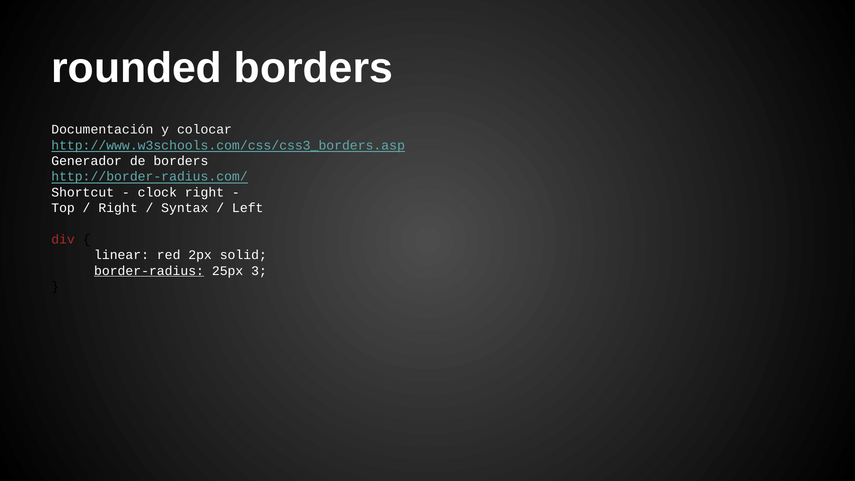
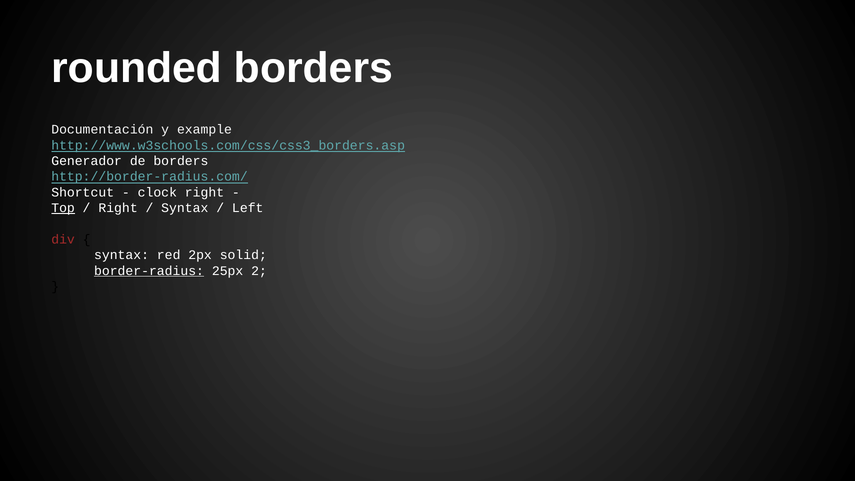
colocar: colocar -> example (204, 130)
Top underline: none -> present (63, 208)
linear: linear -> syntax (122, 255)
3: 3 -> 2 (259, 271)
